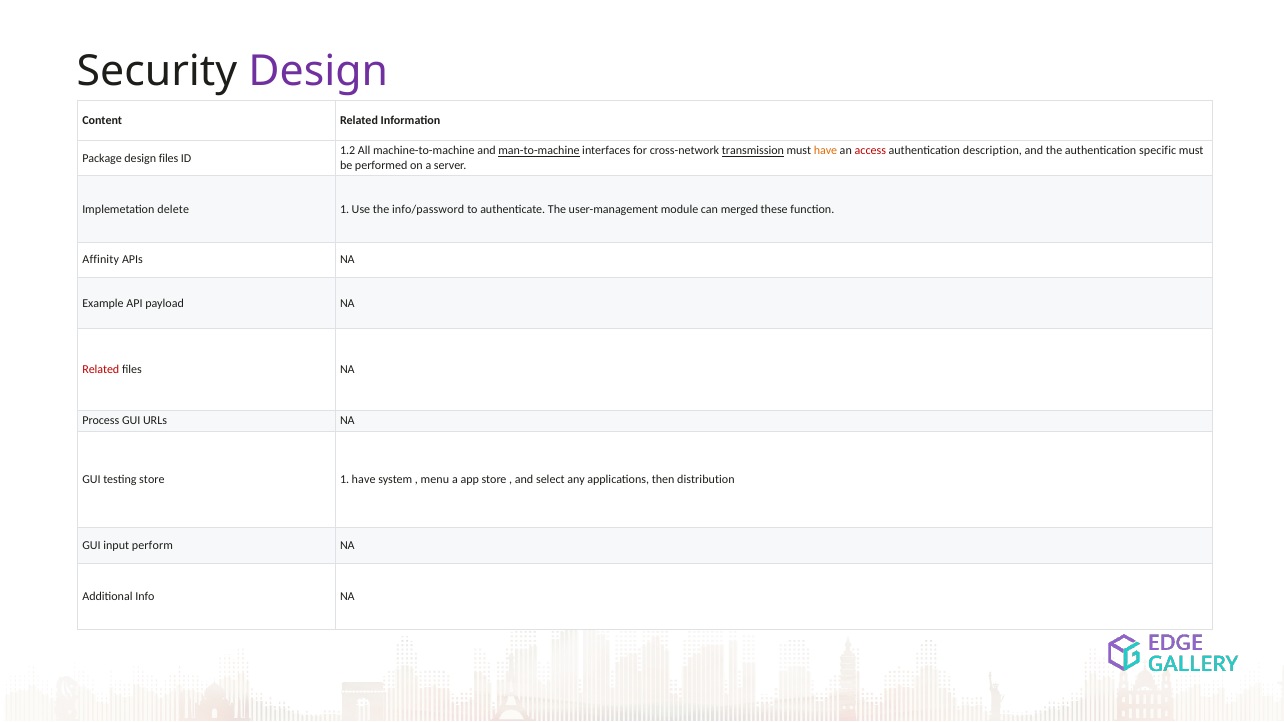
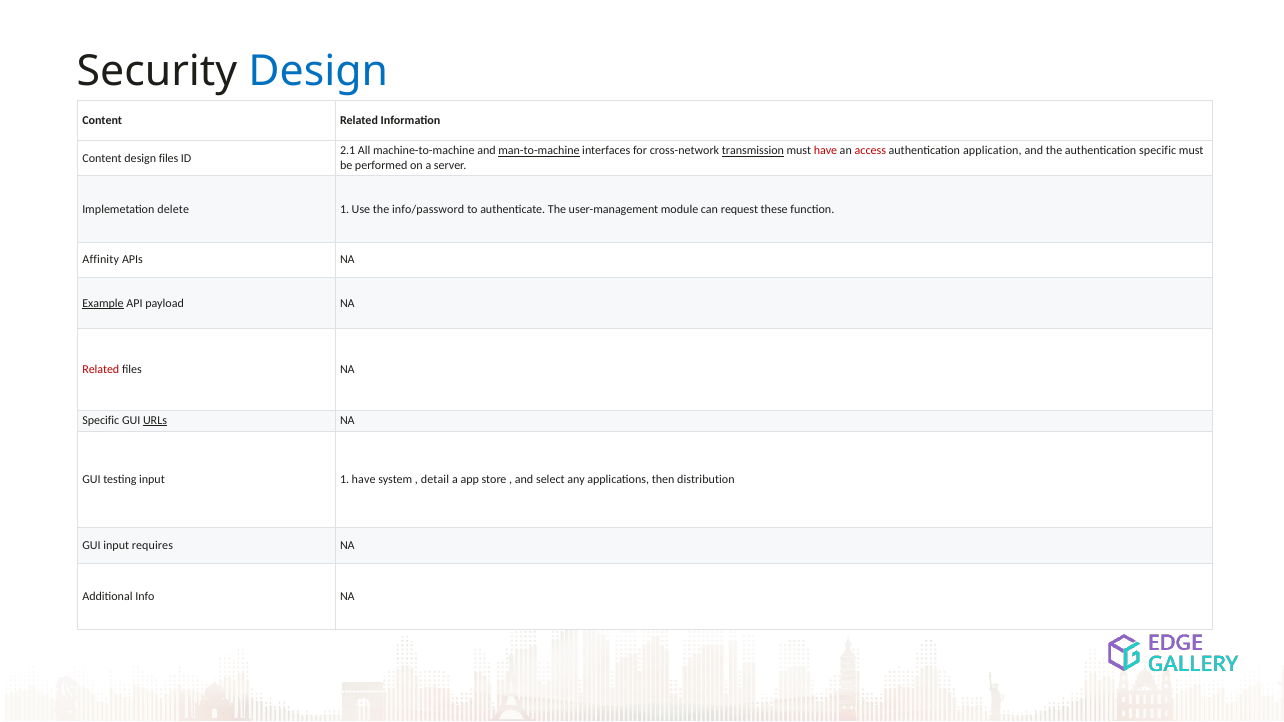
Design colour: purple -> blue (318, 71)
1.2: 1.2 -> 2.1 (348, 151)
have colour: orange -> red (826, 151)
description: description -> application (992, 151)
Package: Package -> Content (102, 158)
merged: merged -> request (739, 209)
Example underline: none -> present (103, 303)
Process: Process -> Specific (101, 421)
URLs underline: none -> present (155, 421)
testing store: store -> input (152, 480)
menu: menu -> detail (435, 480)
perform: perform -> requires (152, 546)
